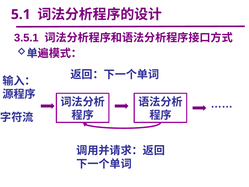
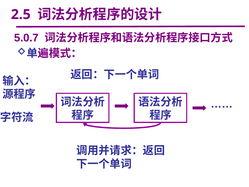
5.1: 5.1 -> 2.5 (21, 14)
3.5.1: 3.5.1 -> 5.0.7 (26, 38)
